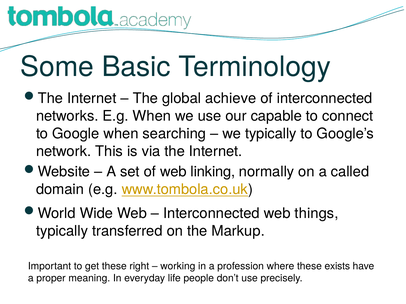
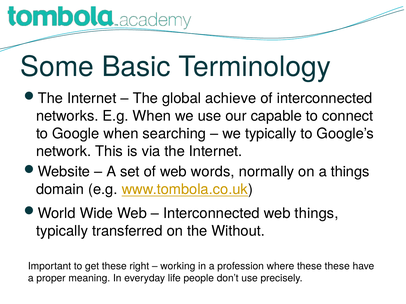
linking: linking -> words (213, 172)
a called: called -> things (350, 172)
Markup: Markup -> Without (238, 231)
these exists: exists -> these (337, 267)
